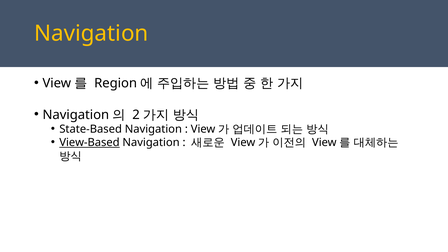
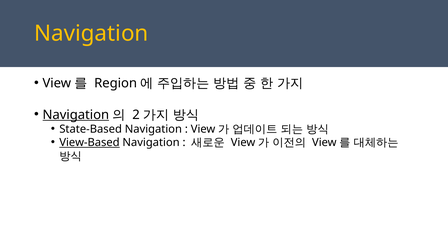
Navigation underline: none -> present (76, 115)
